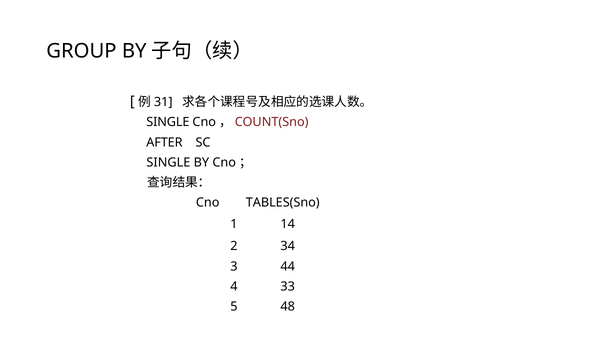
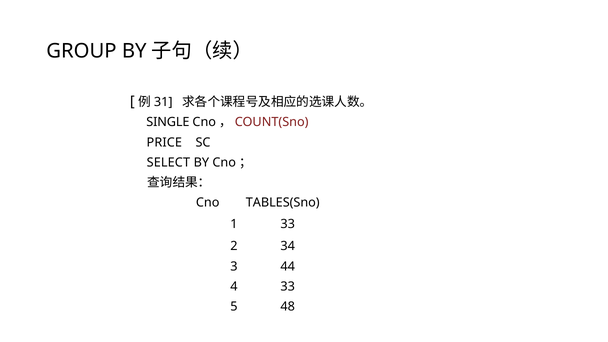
AFTER: AFTER -> PRICE (164, 142)
SINGLE: SINGLE -> SELECT (168, 162)
1 14: 14 -> 33 (288, 224)
